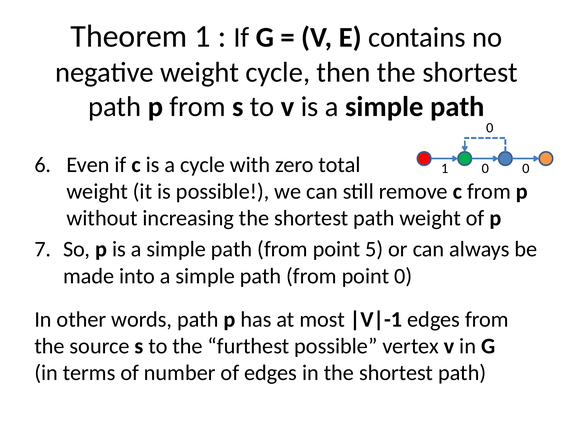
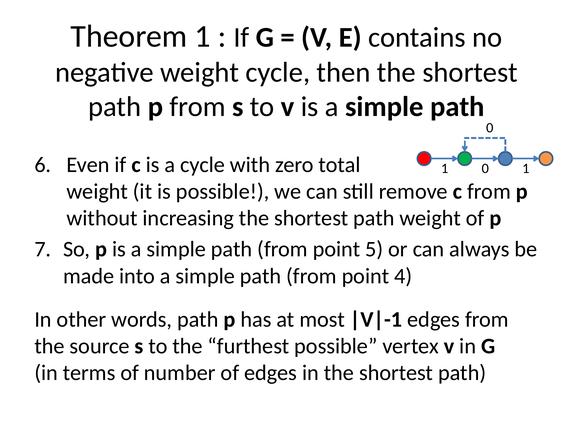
1 0 0: 0 -> 1 (526, 169)
point 0: 0 -> 4 (403, 276)
